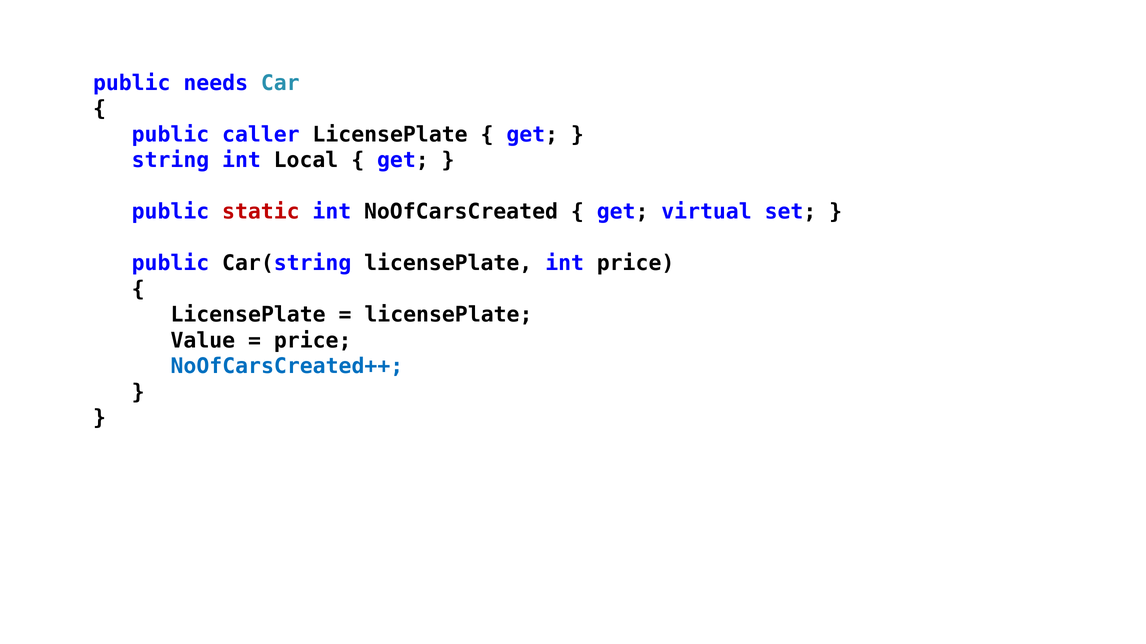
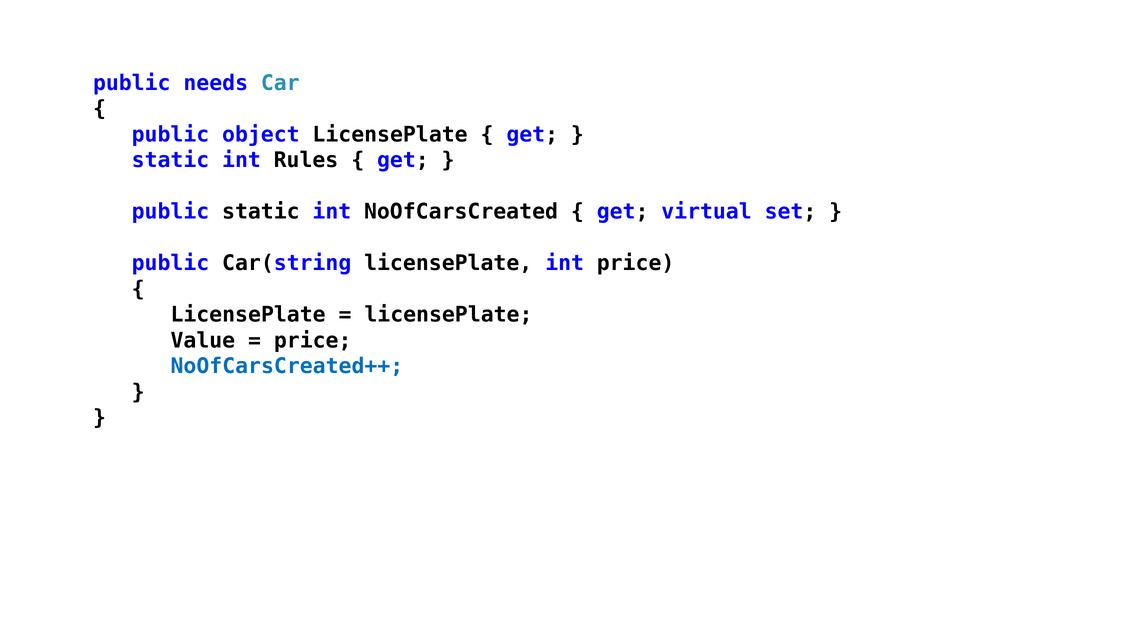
caller: caller -> object (261, 135)
string: string -> static (170, 160)
Local: Local -> Rules (306, 160)
static colour: red -> black (261, 212)
